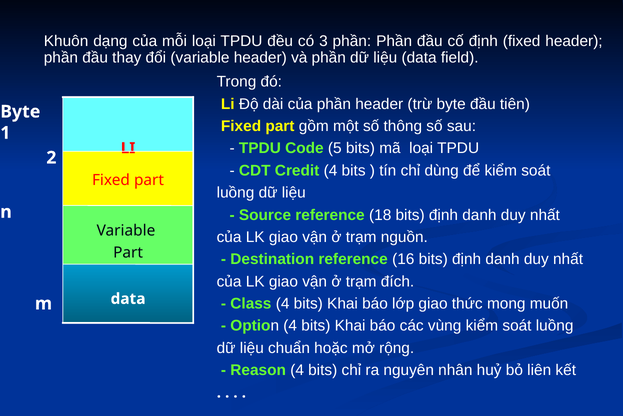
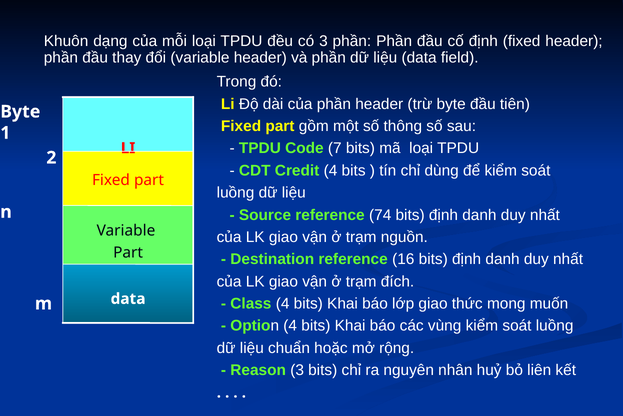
5: 5 -> 7 (335, 148)
18: 18 -> 74 (380, 215)
Reason 4: 4 -> 3 (297, 370)
